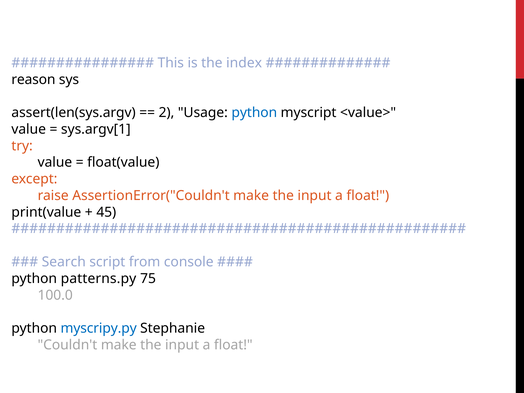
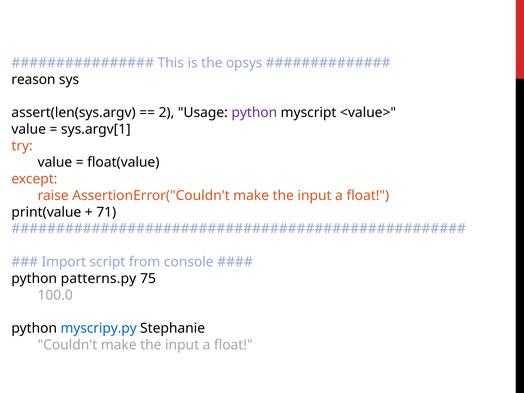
index: index -> opsys (244, 63)
python colour: blue -> purple (254, 113)
45: 45 -> 71 (106, 212)
Search: Search -> Import (64, 262)
